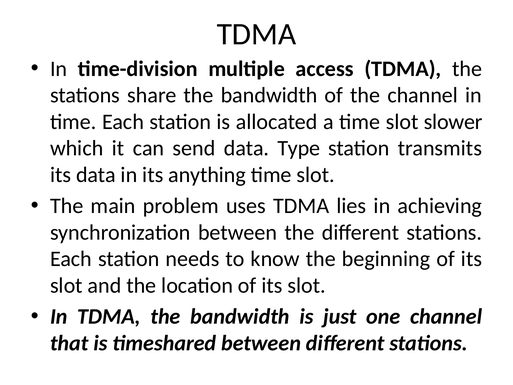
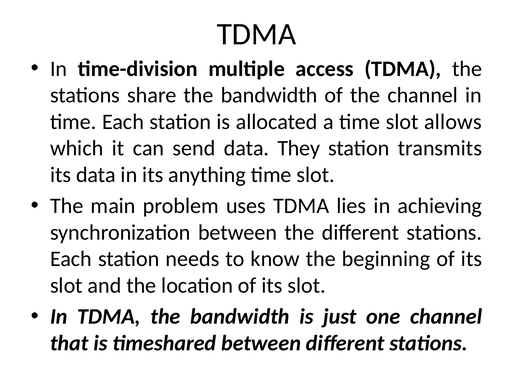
slower: slower -> allows (453, 122)
Type: Type -> They (299, 148)
